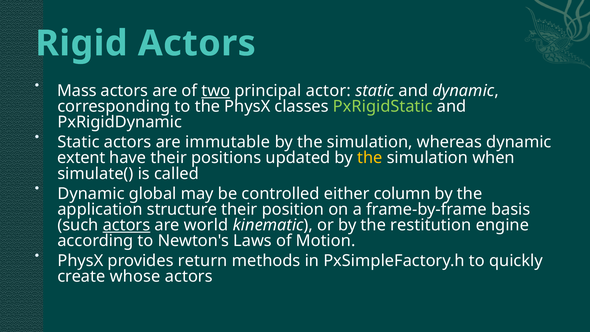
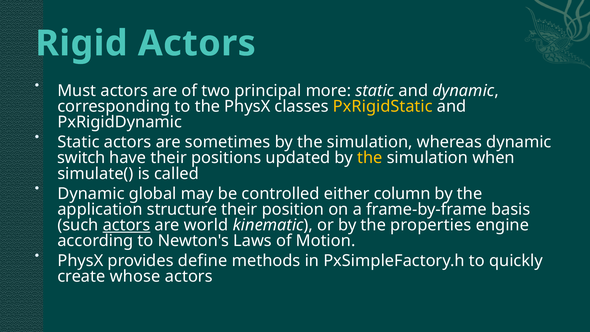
Mass: Mass -> Must (77, 91)
two underline: present -> none (216, 91)
actor: actor -> more (328, 91)
PxRigidStatic colour: light green -> yellow (383, 106)
immutable: immutable -> sometimes (228, 142)
extent: extent -> switch (81, 158)
restitution: restitution -> properties (431, 225)
return: return -> define (203, 261)
